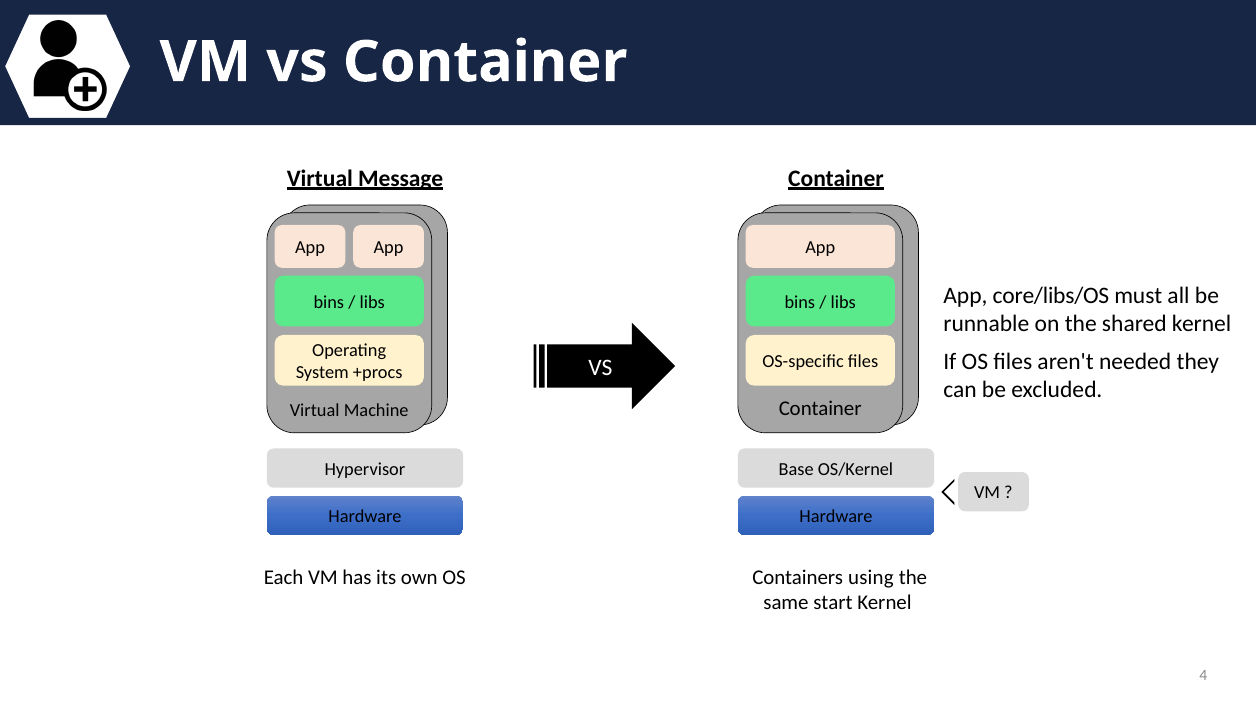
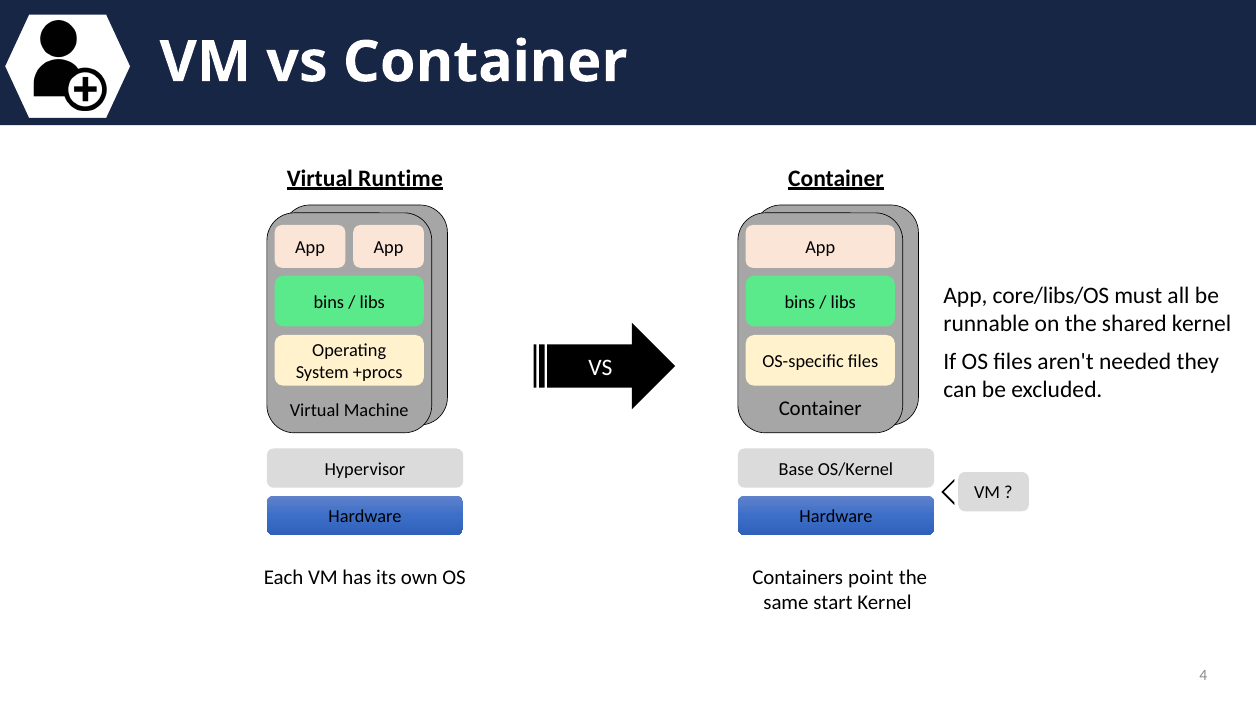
Message: Message -> Runtime (401, 178)
using: using -> point (871, 577)
